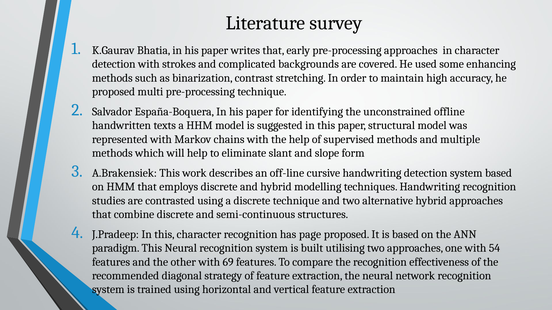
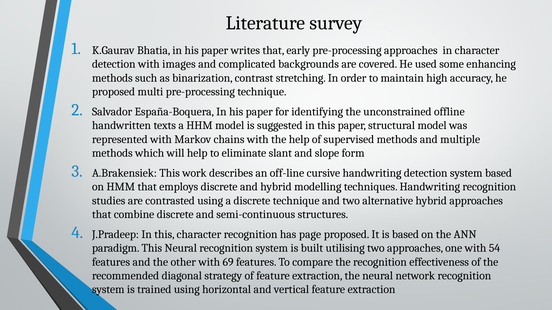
strokes: strokes -> images (179, 64)
